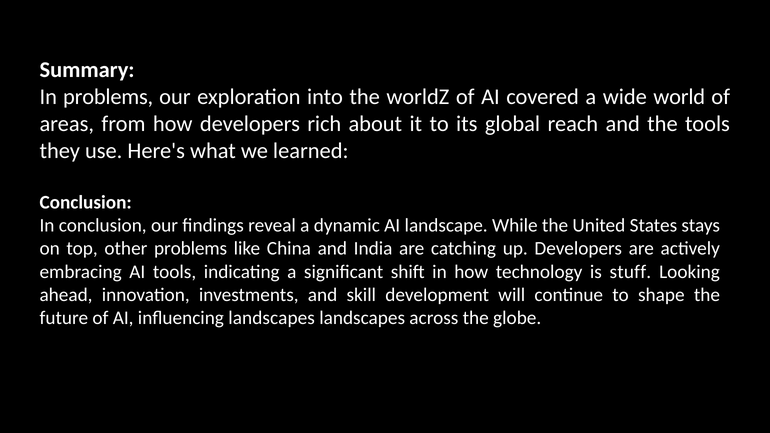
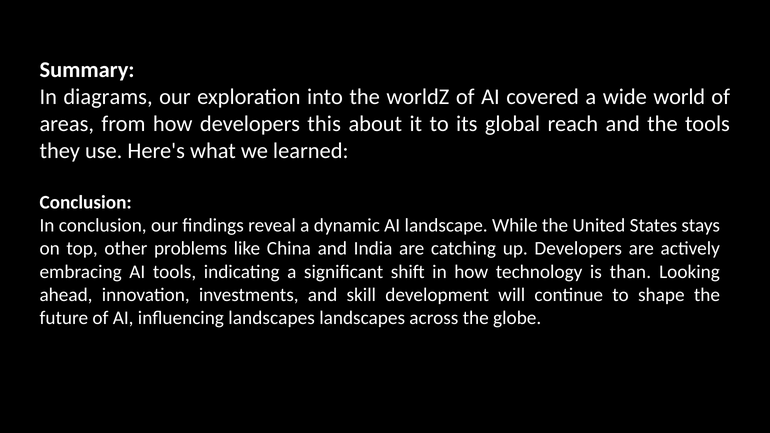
In problems: problems -> diagrams (108, 97)
rich: rich -> this (324, 124)
stuff: stuff -> than (630, 272)
